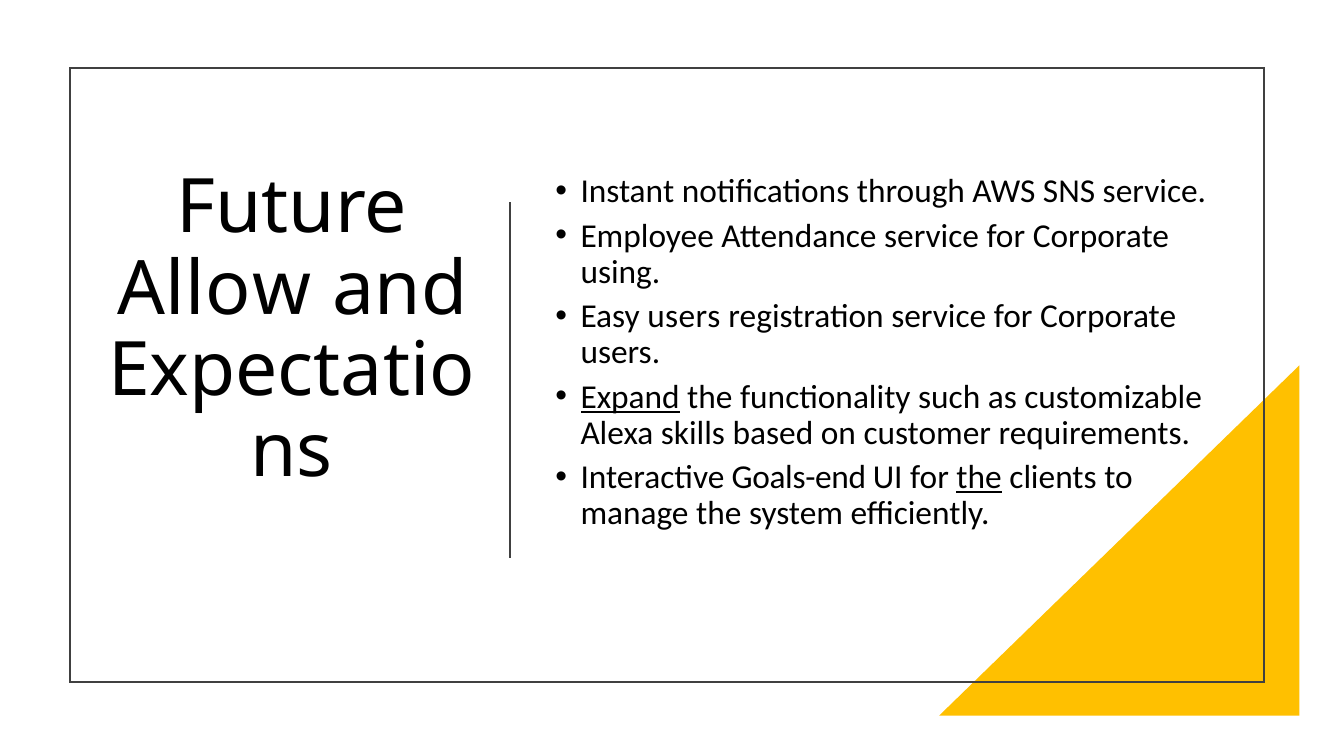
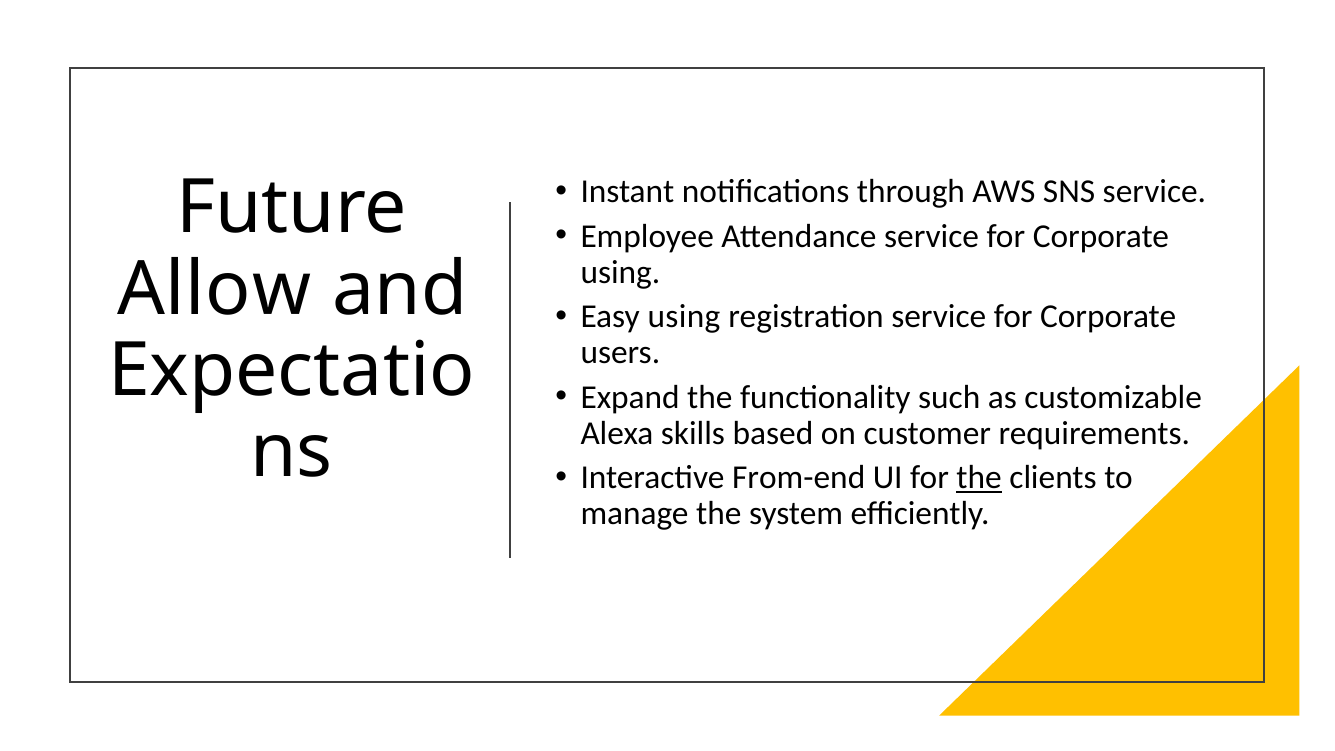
Easy users: users -> using (684, 317)
Expand underline: present -> none (630, 397)
Goals-end: Goals-end -> From-end (799, 478)
